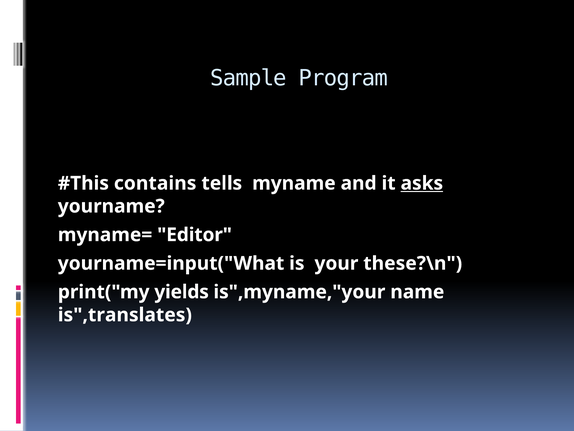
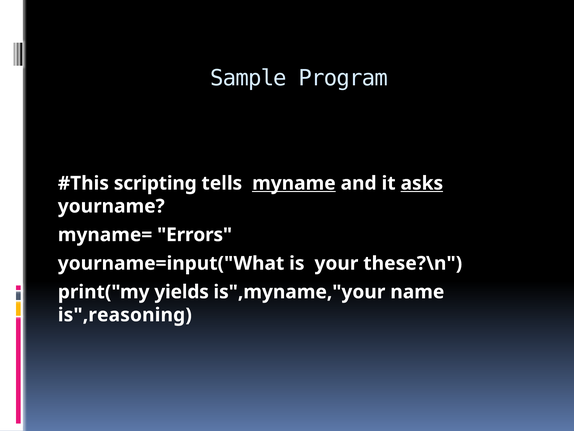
contains: contains -> scripting (155, 183)
myname underline: none -> present (294, 183)
Editor: Editor -> Errors (195, 235)
is",translates: is",translates -> is",reasoning (125, 315)
